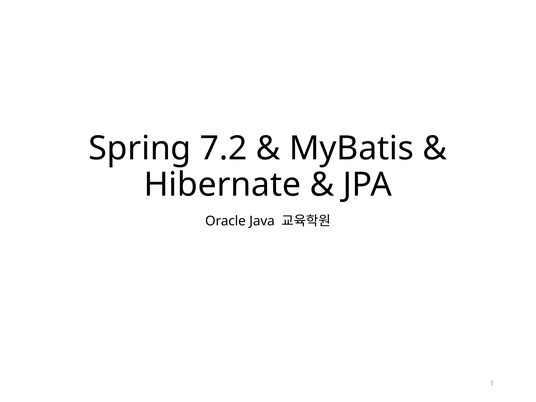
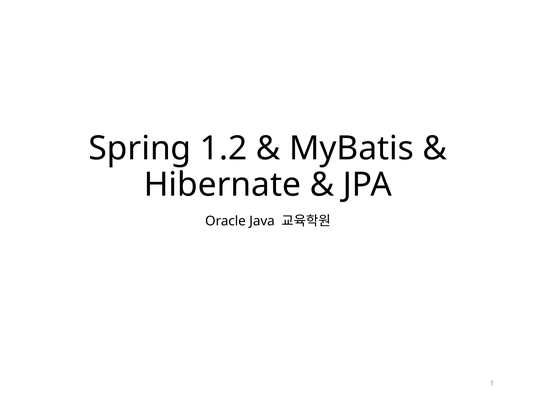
7.2: 7.2 -> 1.2 (224, 149)
